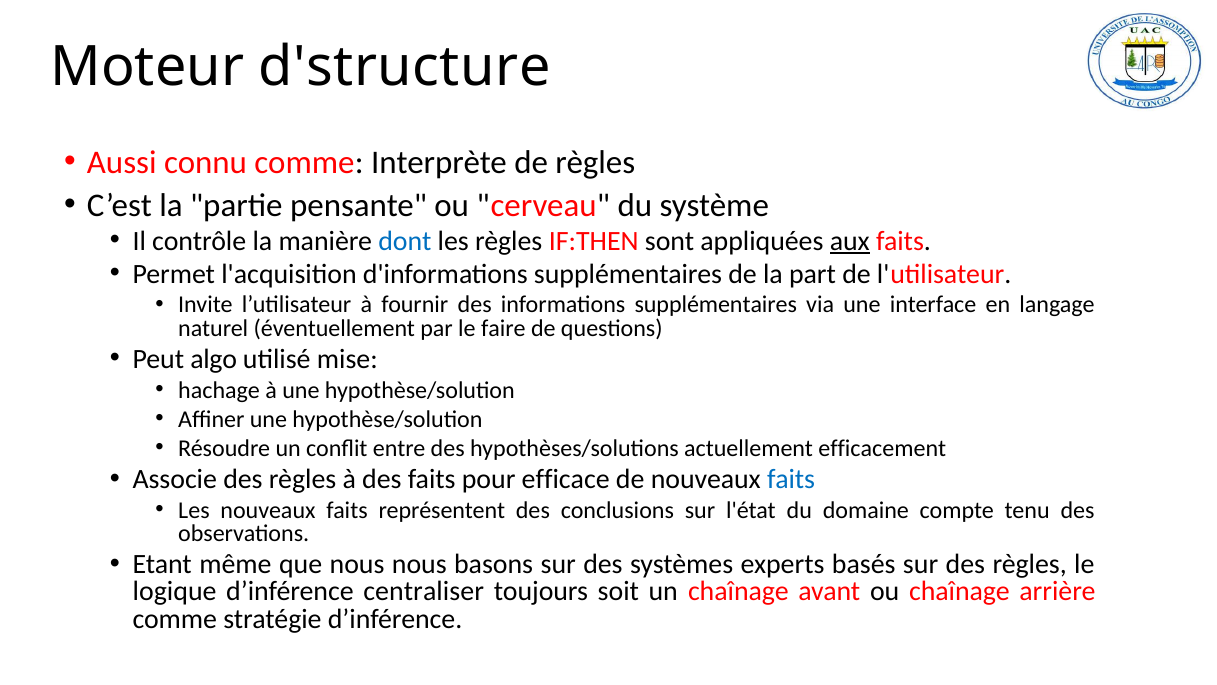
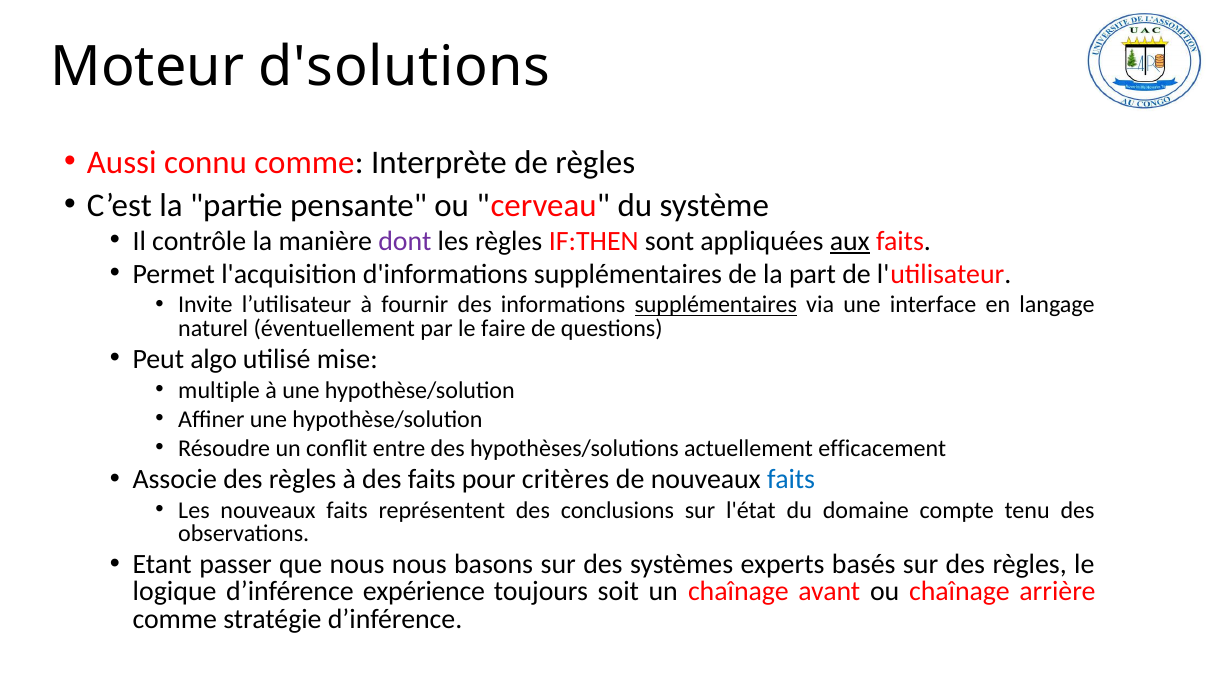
d'structure: d'structure -> d'solutions (405, 67)
dont colour: blue -> purple (405, 241)
supplémentaires underline: none -> present (716, 305)
hachage: hachage -> multiple (219, 390)
efficace: efficace -> critères (566, 479)
même: même -> passer (236, 564)
centraliser: centraliser -> expérience (424, 591)
